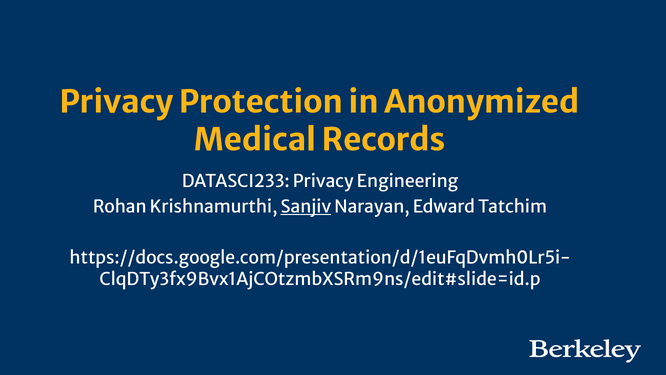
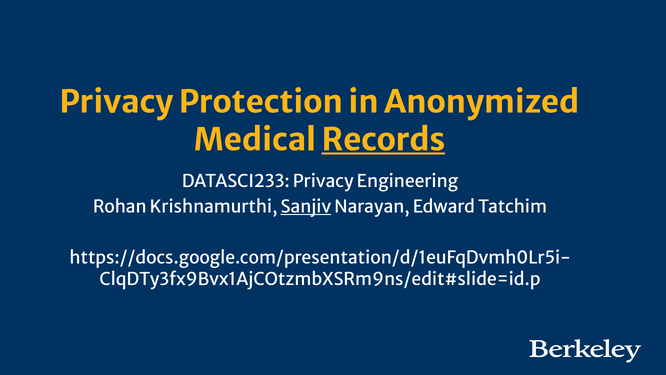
Records underline: none -> present (383, 140)
